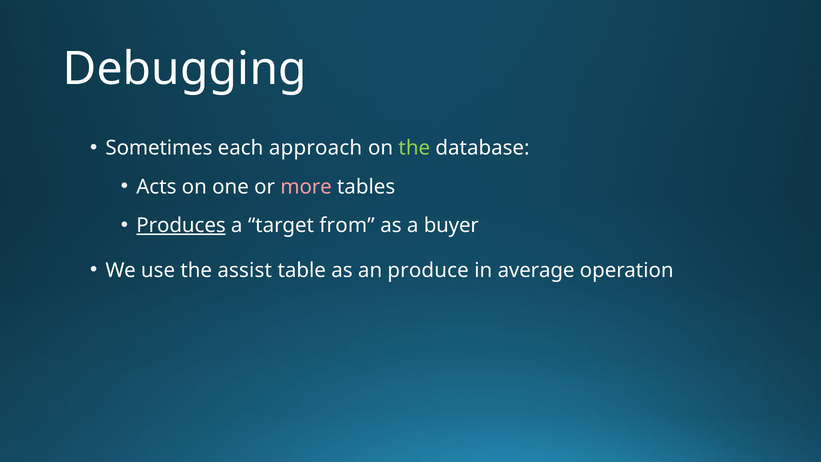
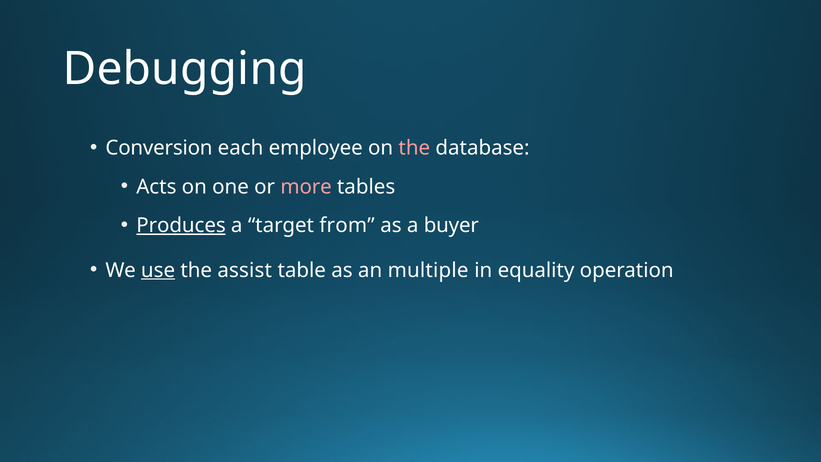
Sometimes: Sometimes -> Conversion (159, 148)
approach: approach -> employee (316, 148)
the colour: light green -> pink (414, 148)
use underline: none -> present (158, 270)
produce: produce -> multiple (428, 270)
average: average -> equality (536, 270)
